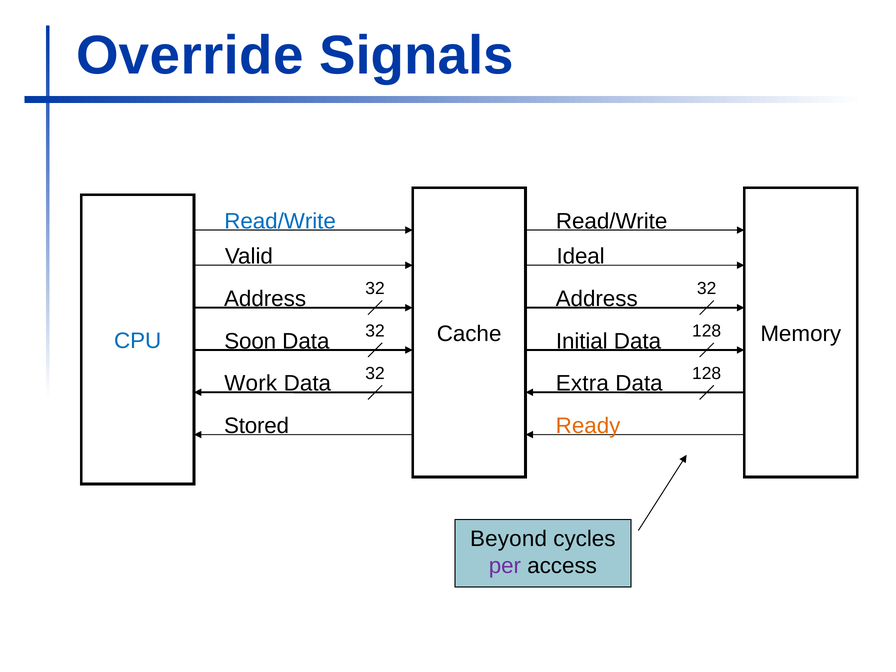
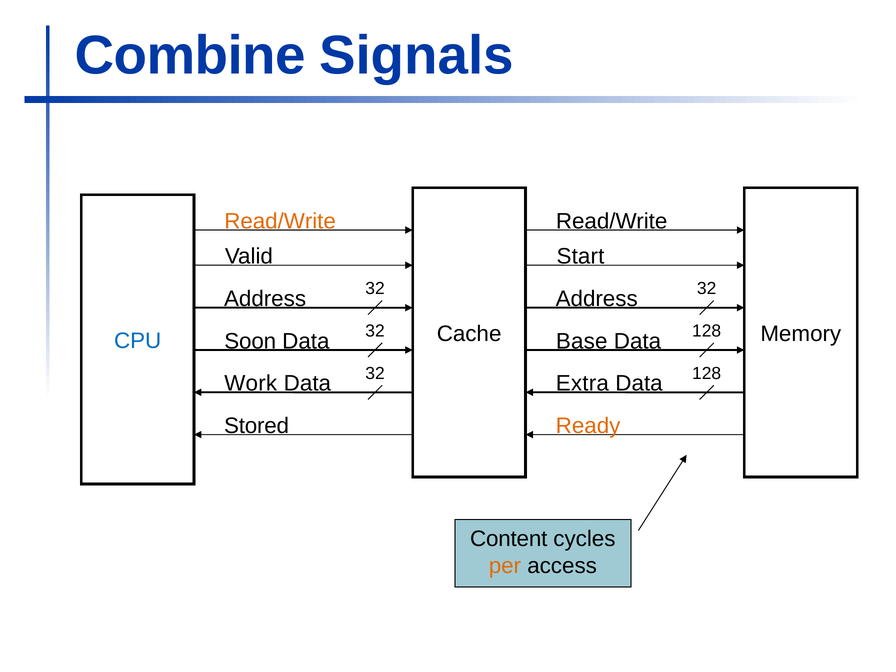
Override: Override -> Combine (190, 55)
Read/Write colour: blue -> orange (280, 221)
Ideal: Ideal -> Start (580, 256)
Initial: Initial -> Base (582, 341)
Beyond: Beyond -> Content (509, 539)
per colour: purple -> orange (505, 566)
